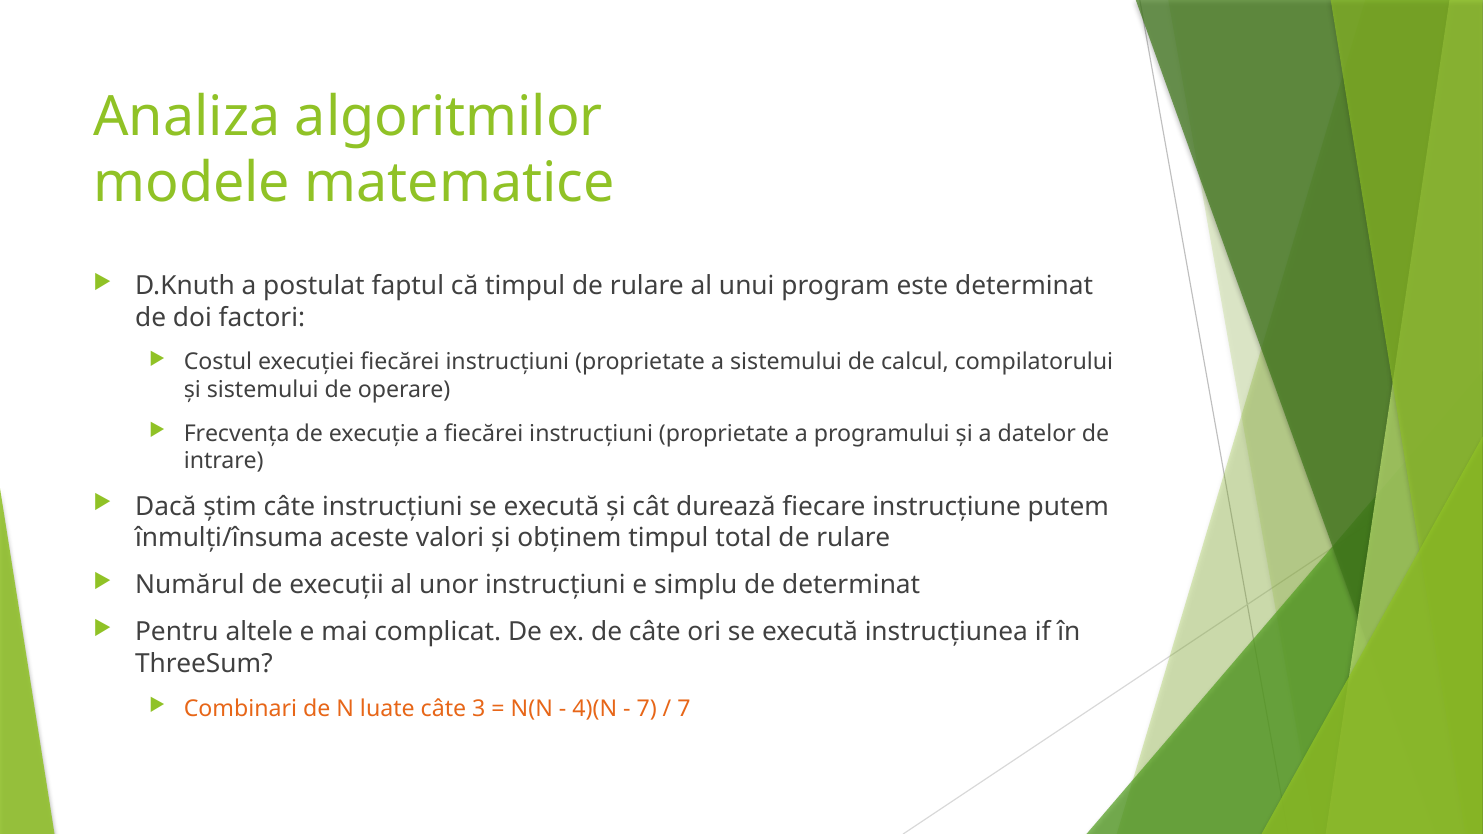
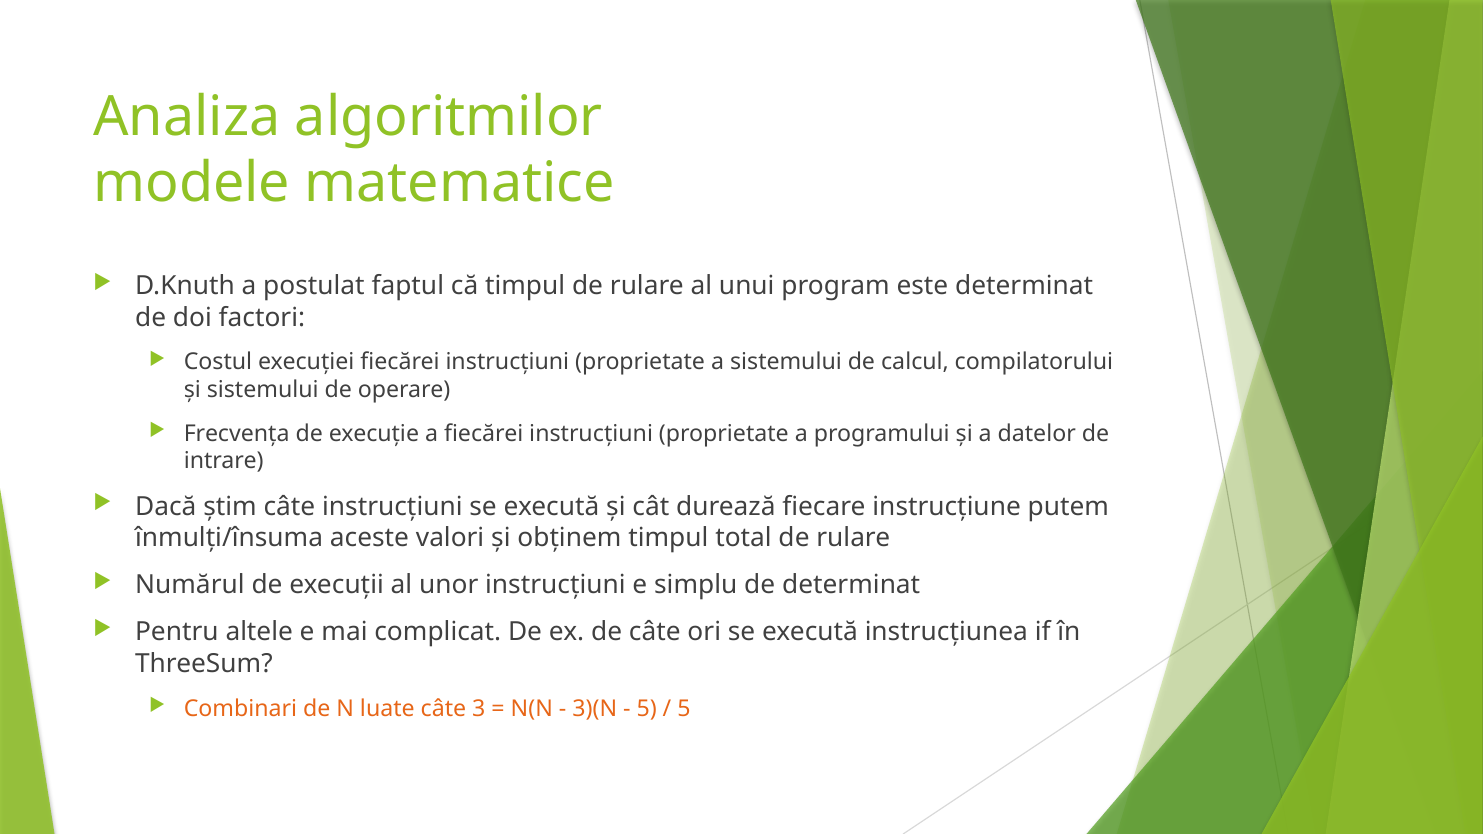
4)(N: 4)(N -> 3)(N (595, 709)
7: 7 -> 5 (647, 709)
7: 7 -> 5 (684, 709)
